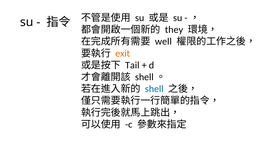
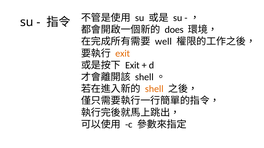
they: they -> does (174, 30)
Tail: Tail -> Exit (132, 65)
shell colour: blue -> orange (154, 89)
